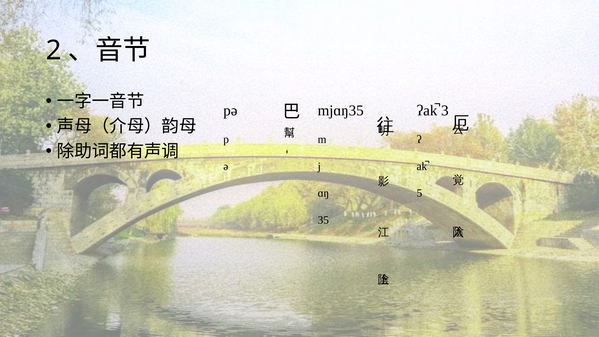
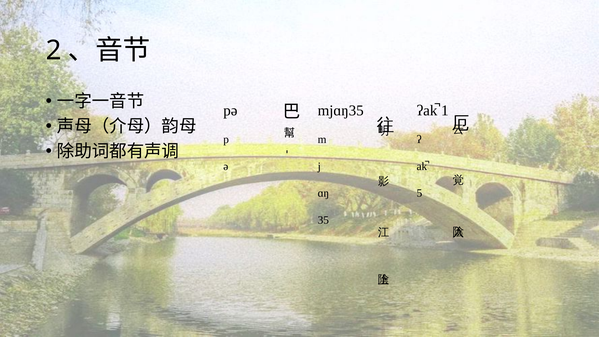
3: 3 -> 1 (445, 110)
